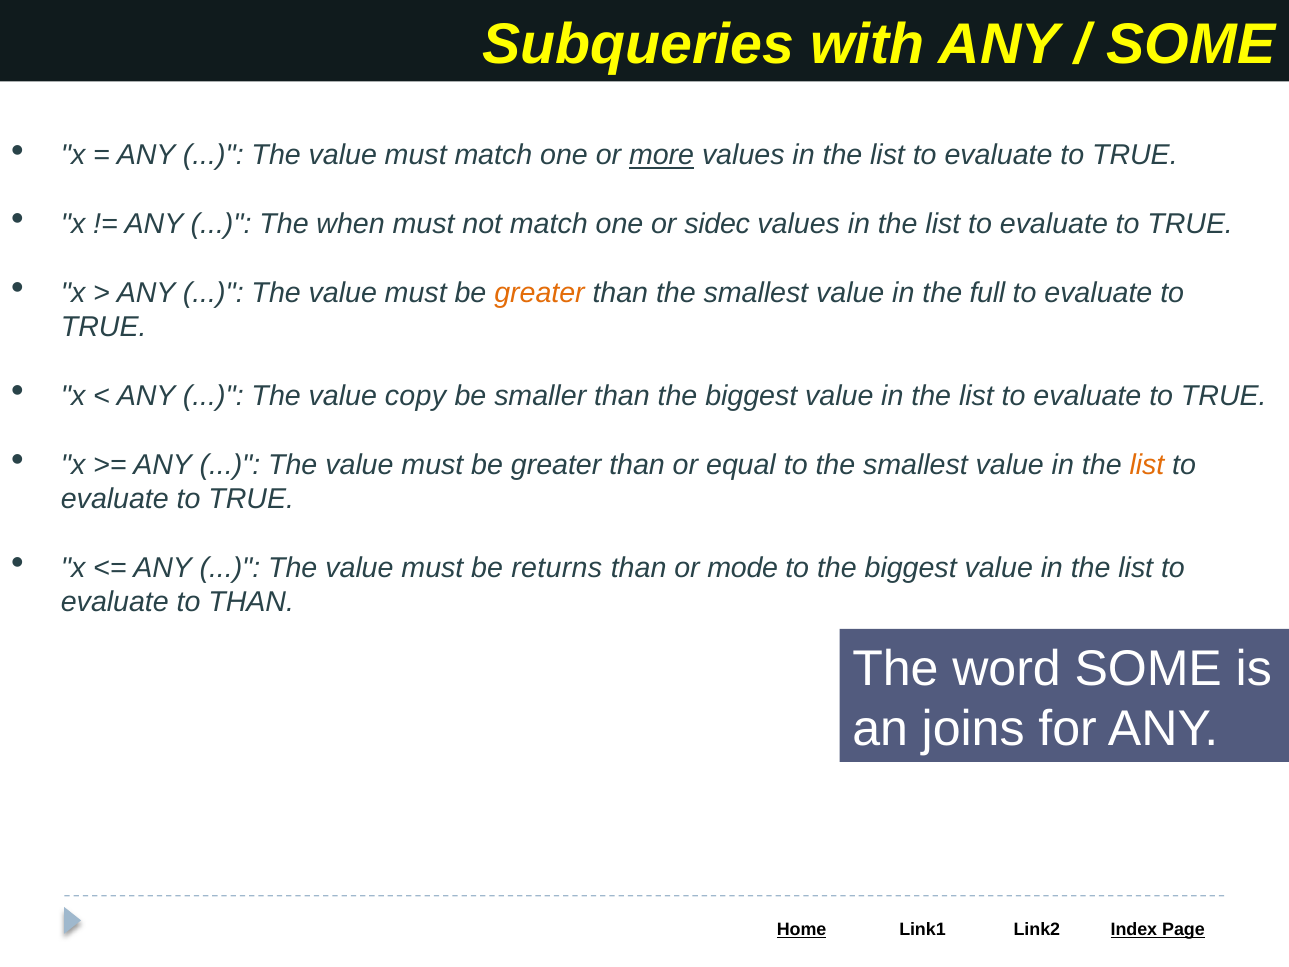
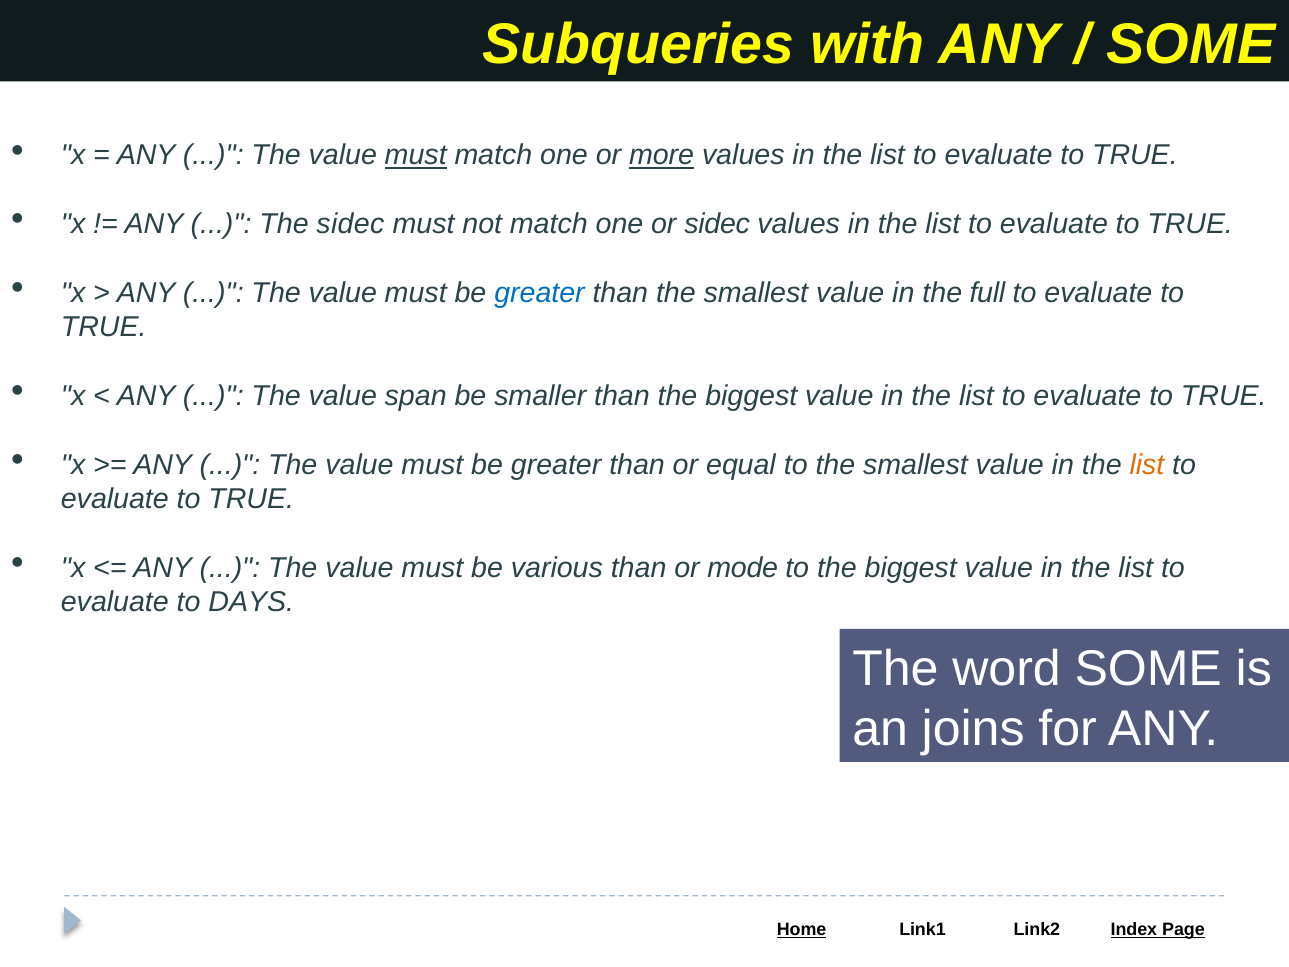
must underline: none -> present (416, 155)
The when: when -> sidec (350, 224)
greater colour: orange -> blue (540, 293)
copy: copy -> span (416, 396)
returns: returns -> various (557, 568)
to THAN: THAN -> DAYS (251, 602)
